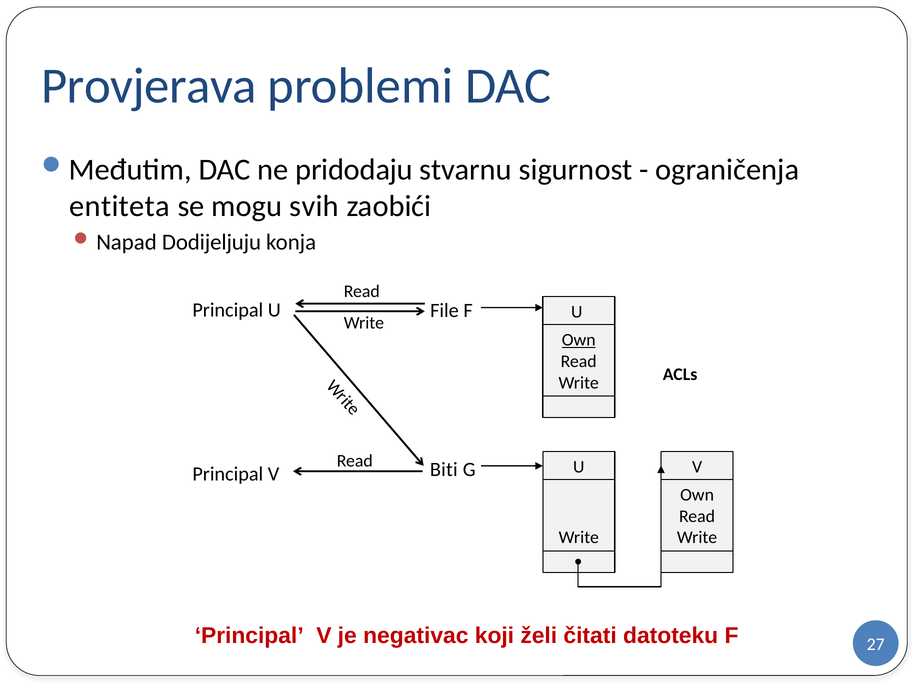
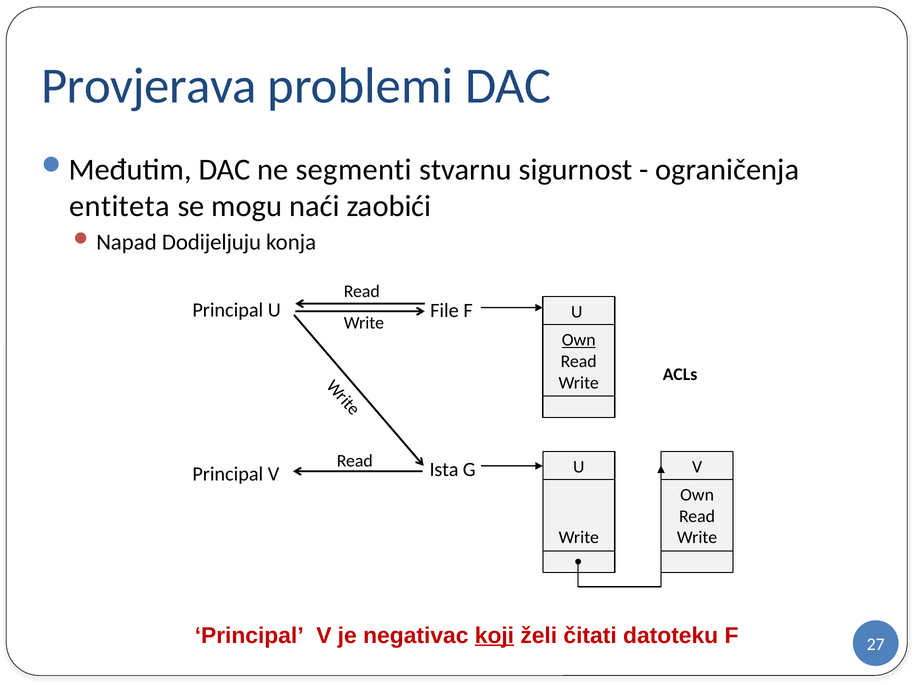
pridodaju: pridodaju -> segmenti (354, 170)
svih: svih -> naći (314, 206)
Biti: Biti -> Ista (444, 470)
koji underline: none -> present (494, 636)
